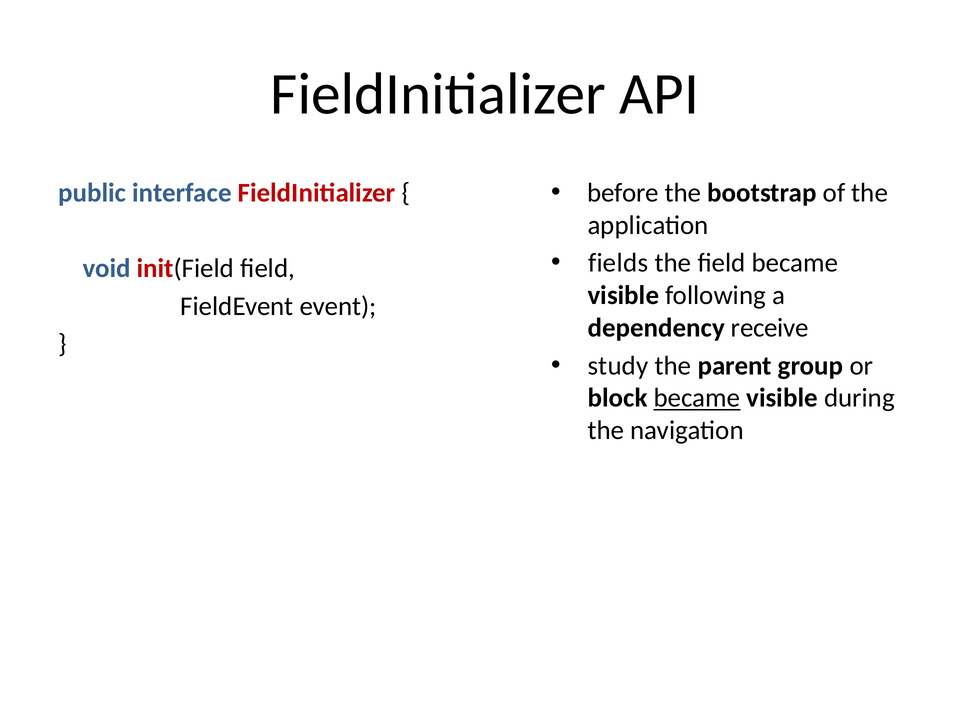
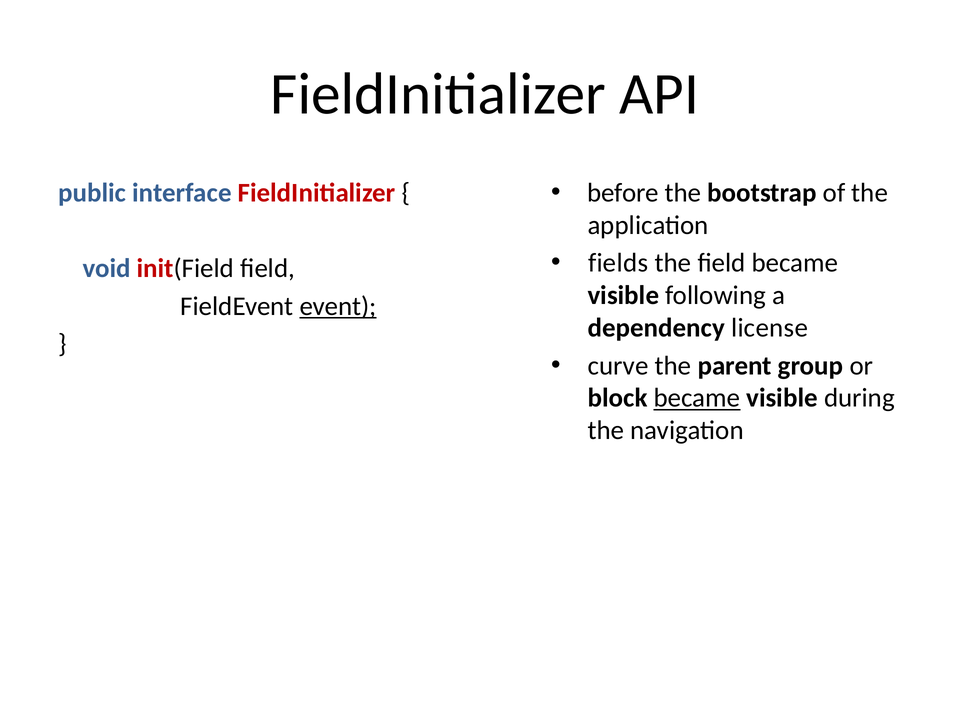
event underline: none -> present (338, 306)
receive: receive -> license (770, 328)
study: study -> curve (618, 365)
